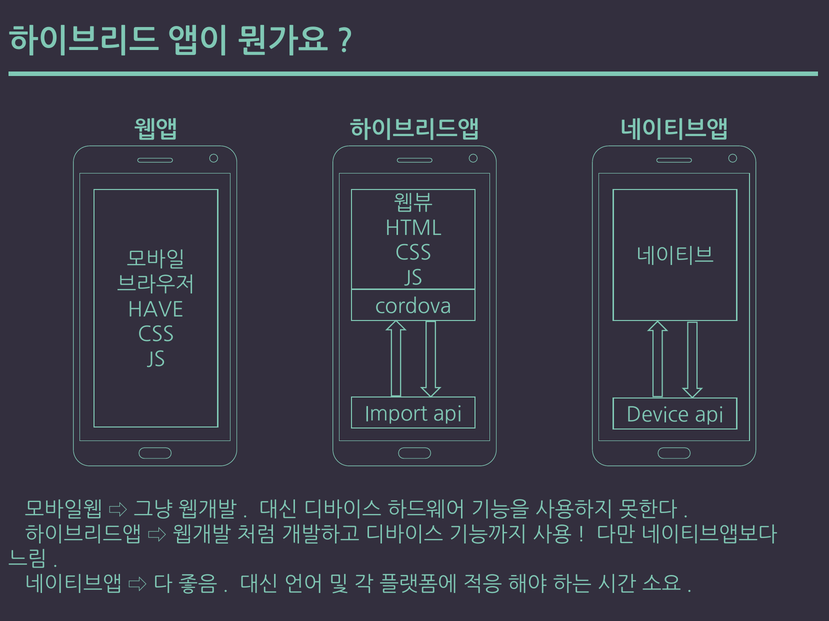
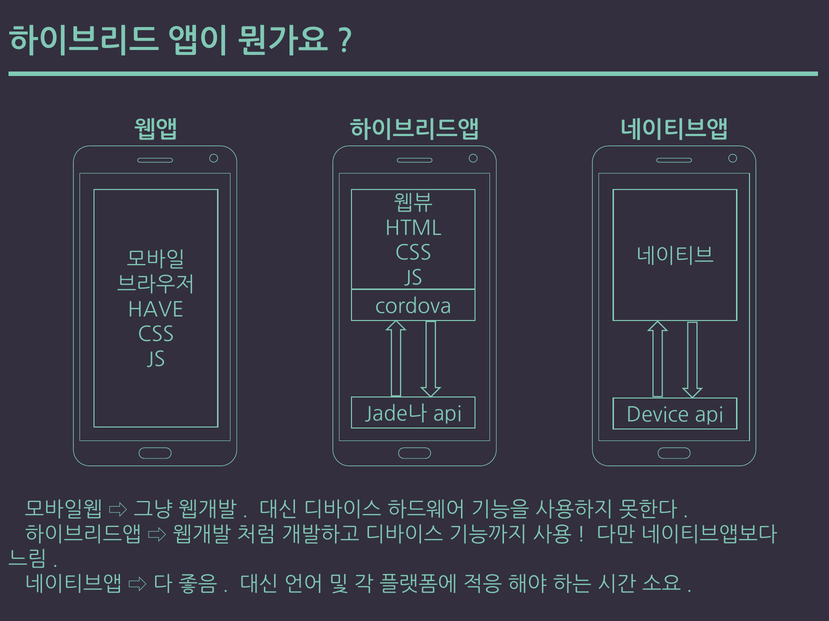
Import: Import -> Jade나 (396, 414)
